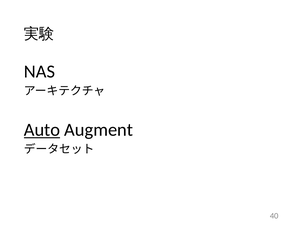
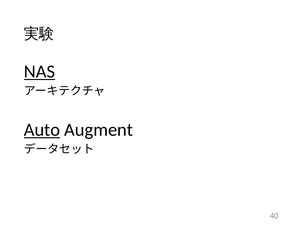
NAS underline: none -> present (39, 72)
